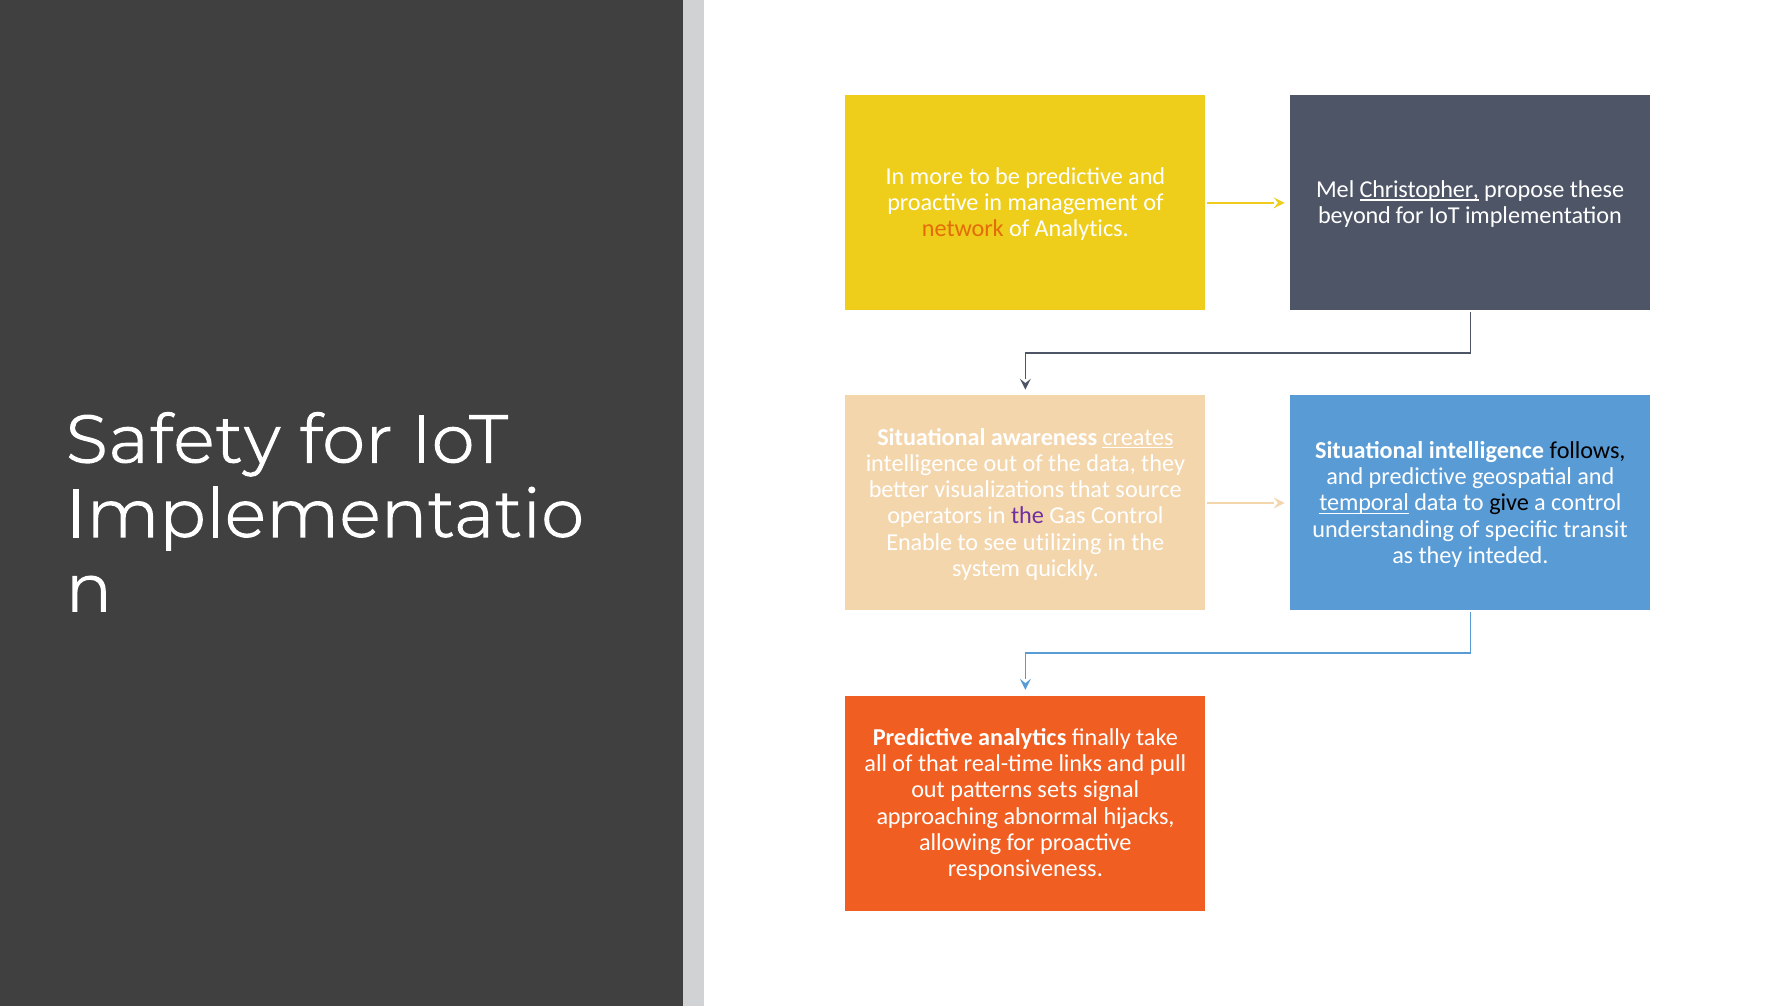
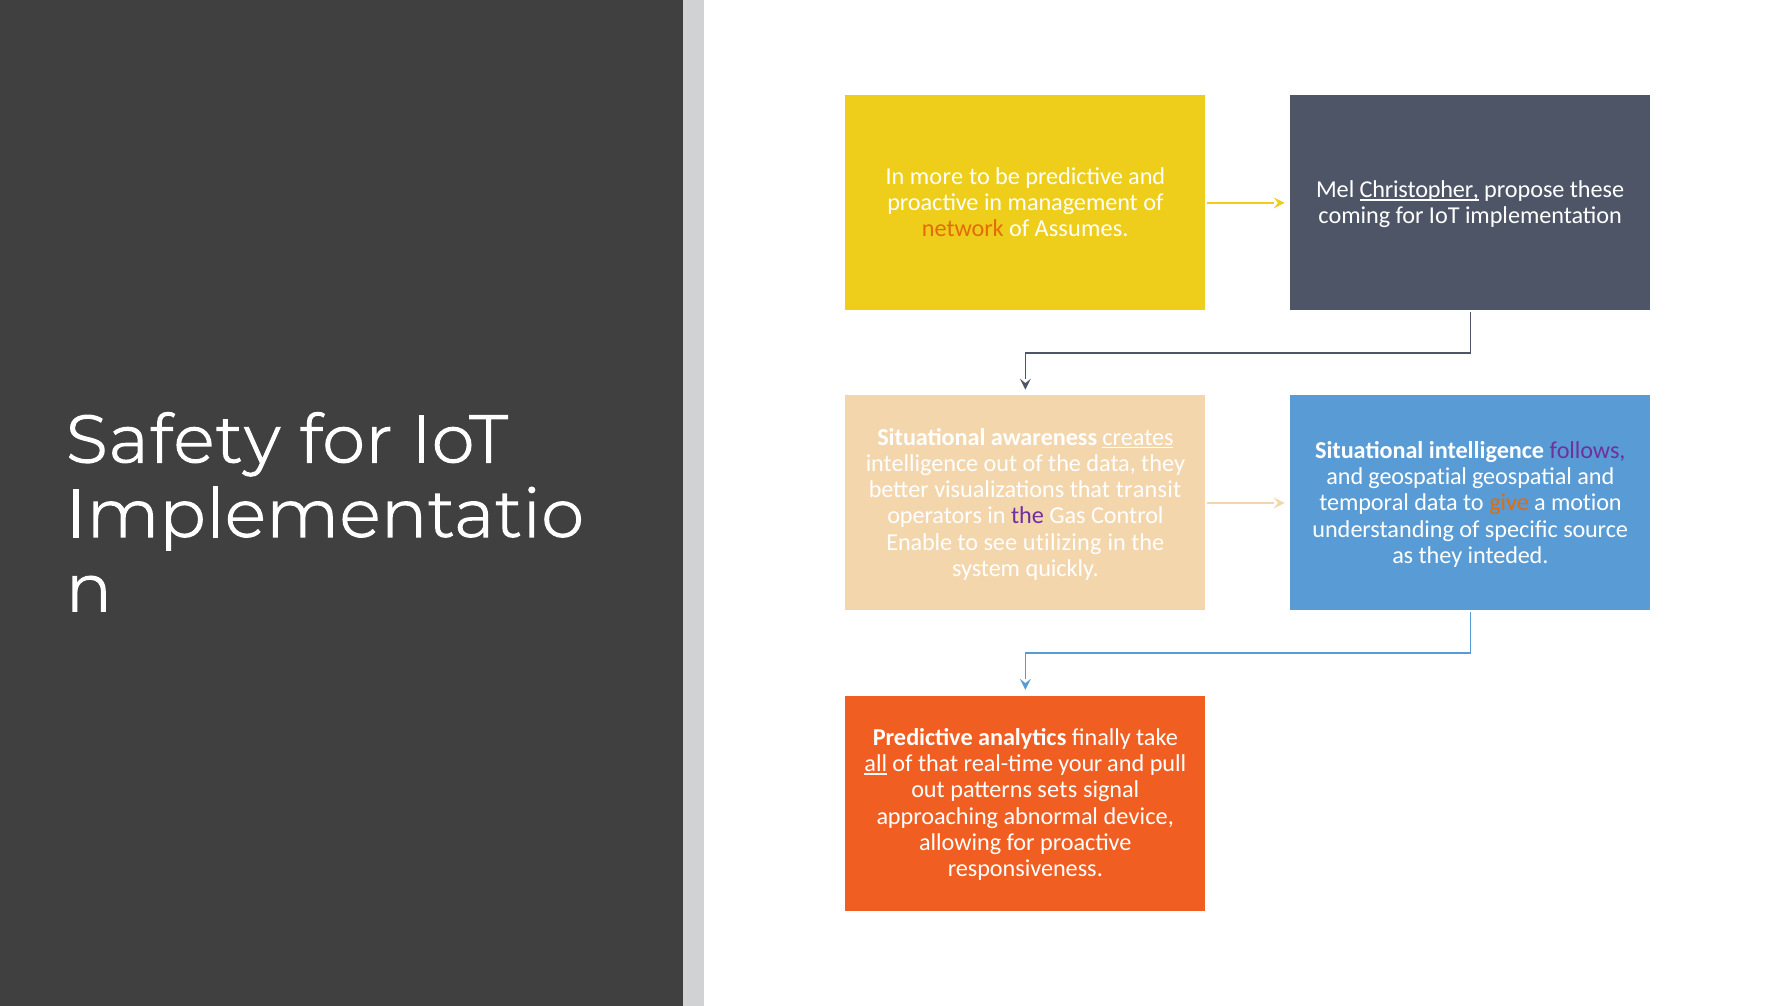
beyond: beyond -> coming (1354, 216)
of Analytics: Analytics -> Assumes (1082, 229)
follows colour: black -> purple (1587, 451)
and predictive: predictive -> geospatial (1418, 477)
source: source -> transit (1149, 490)
temporal underline: present -> none (1364, 503)
give colour: black -> orange (1509, 503)
a control: control -> motion (1586, 503)
transit: transit -> source (1596, 529)
all underline: none -> present (876, 764)
links: links -> your (1080, 764)
hijacks: hijacks -> device (1139, 816)
